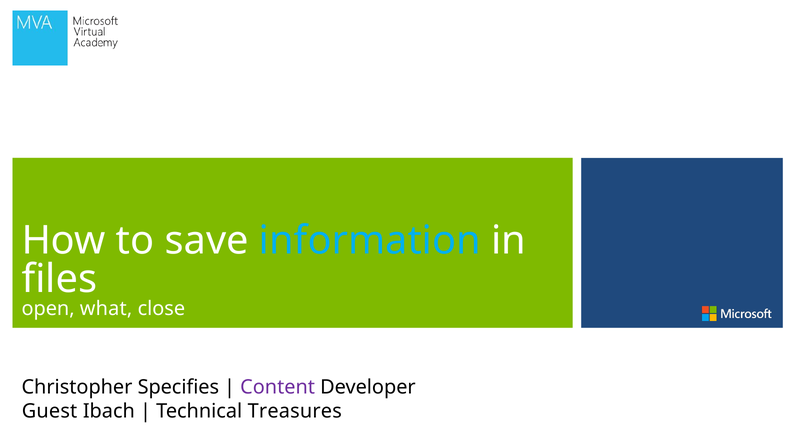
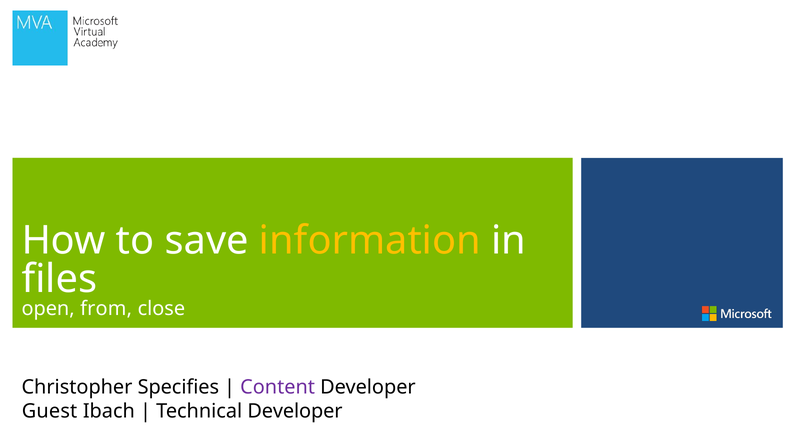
information colour: light blue -> yellow (370, 241)
what: what -> from (106, 308)
Technical Treasures: Treasures -> Developer (295, 411)
